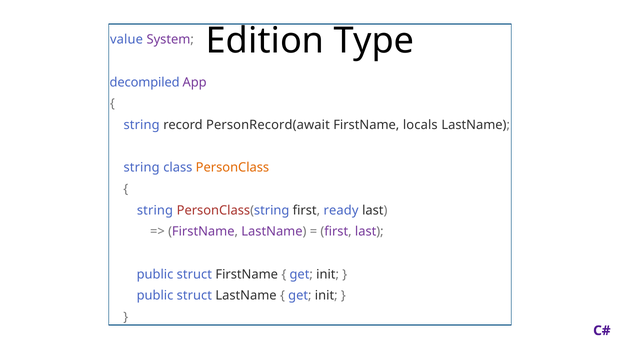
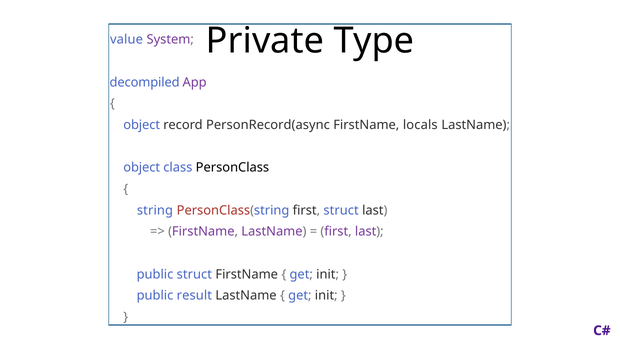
Edition: Edition -> Private (265, 41)
string: string -> object (142, 125)
PersonRecord(await: PersonRecord(await -> PersonRecord(async (268, 125)
string: string -> object (142, 168)
PersonClass colour: orange -> black (232, 168)
first ready: ready -> struct (341, 210)
struct: struct -> result (194, 295)
